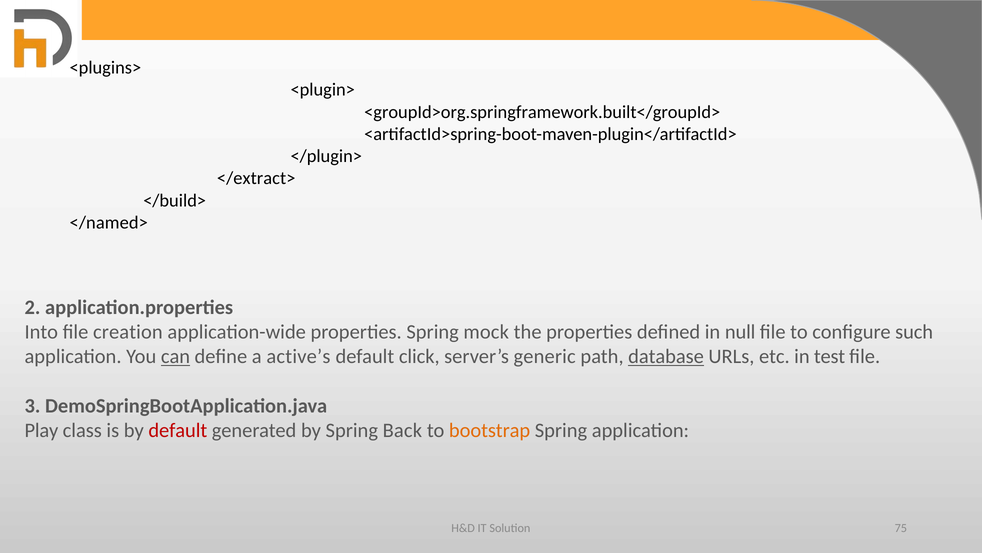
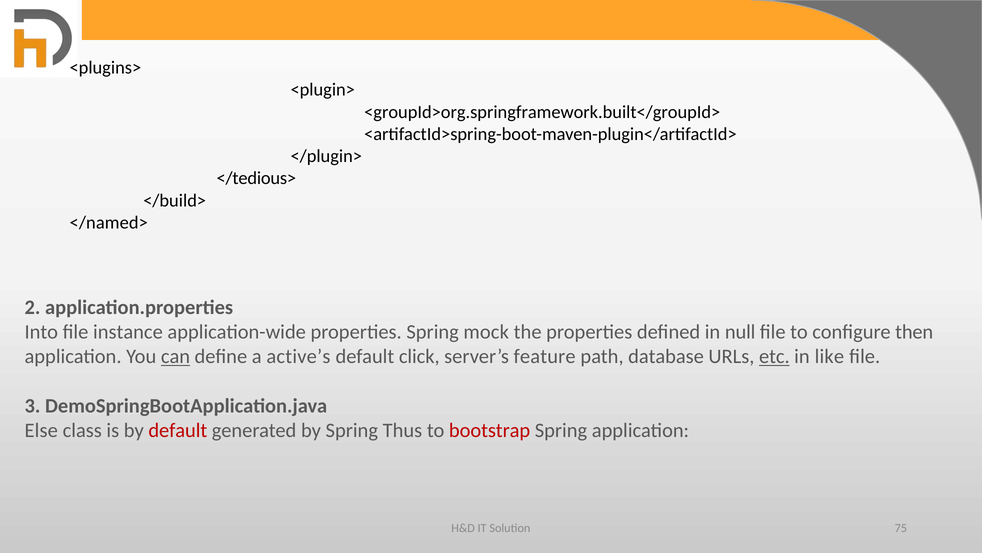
</extract>: </extract> -> </tedious> (256, 178)
creation: creation -> instance (128, 332)
such: such -> then (914, 332)
generic: generic -> feature (545, 356)
database underline: present -> none (666, 356)
etc underline: none -> present (774, 356)
test: test -> like (829, 356)
Play: Play -> Else (41, 430)
Back: Back -> Thus (402, 430)
bootstrap colour: orange -> red (490, 430)
